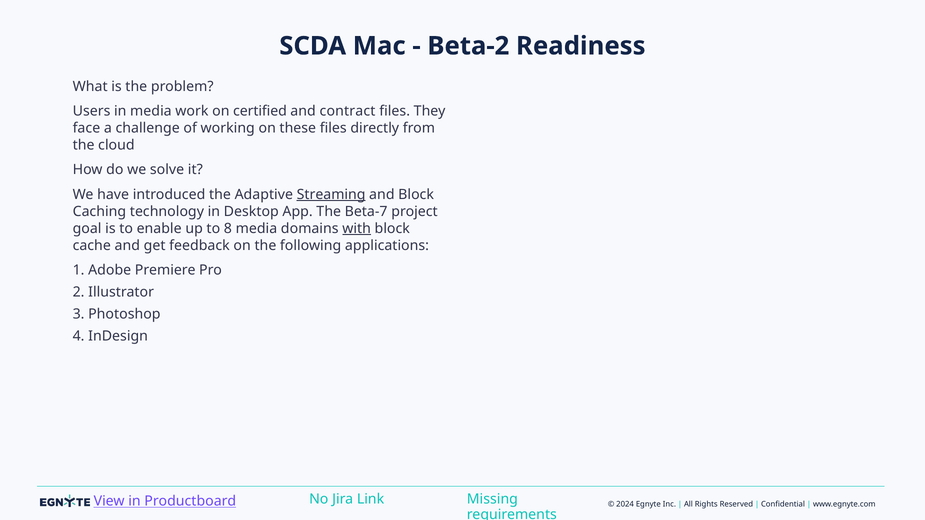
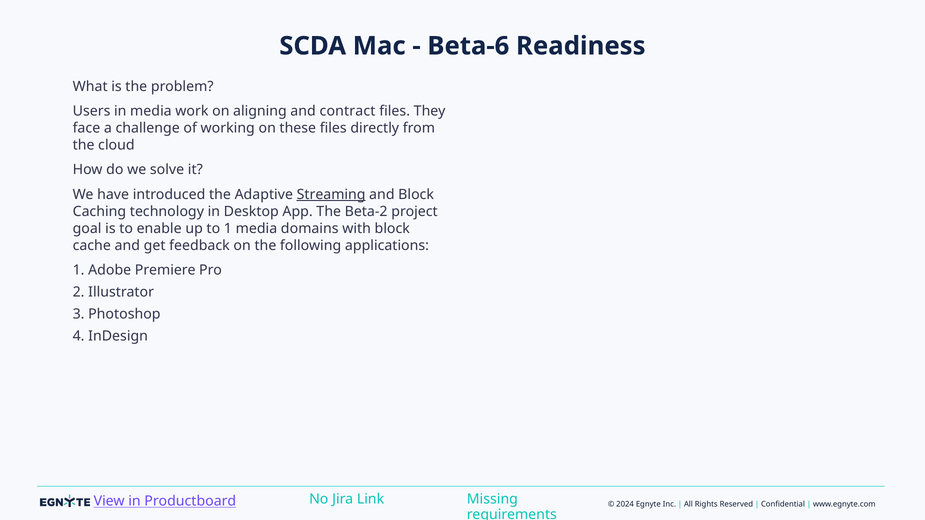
Beta-2: Beta-2 -> Beta-6 (468, 46)
certified: certified -> aligning (260, 111)
Beta-7: Beta-7 -> Beta-2 (366, 212)
to 8: 8 -> 1 (228, 229)
with underline: present -> none (357, 229)
